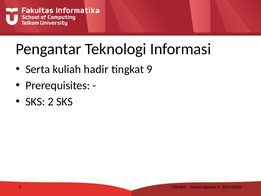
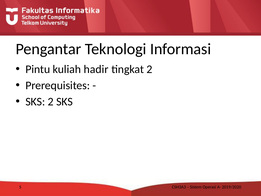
Serta: Serta -> Pintu (38, 69)
tingkat 9: 9 -> 2 (149, 69)
